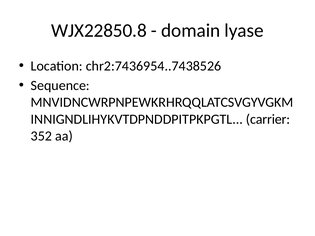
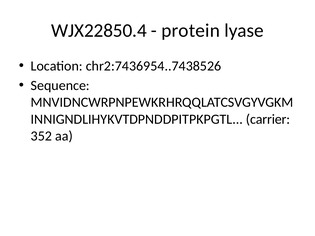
WJX22850.8: WJX22850.8 -> WJX22850.4 (99, 30)
domain: domain -> protein (191, 30)
